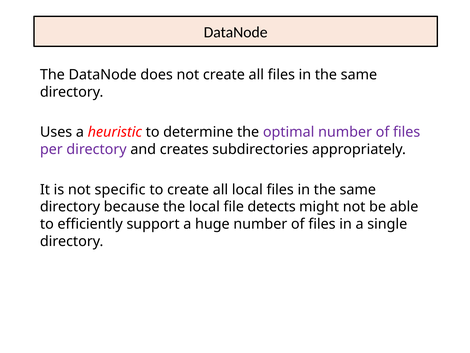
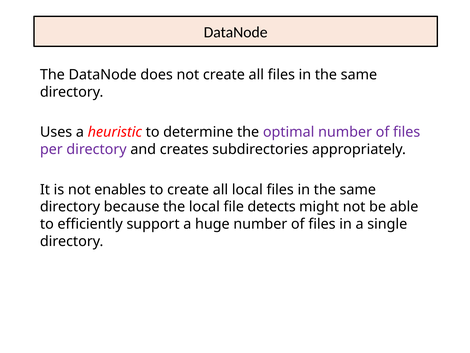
specific: specific -> enables (120, 189)
